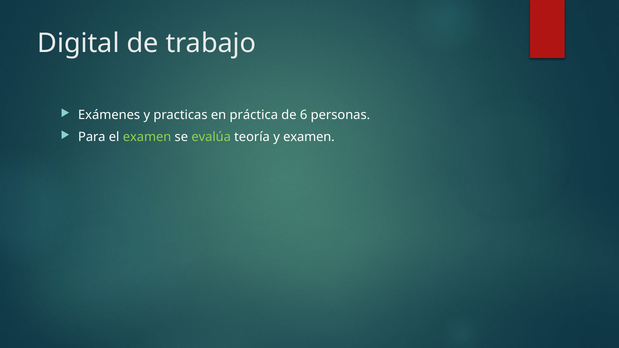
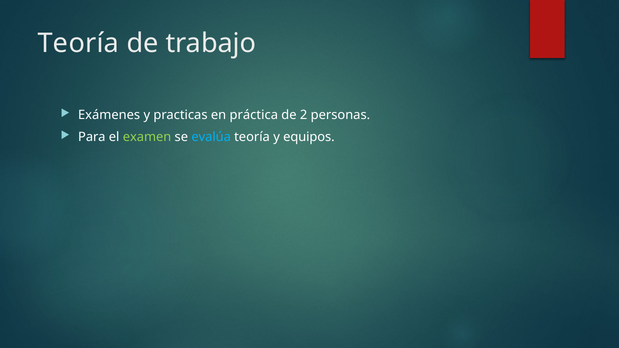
Digital: Digital -> Teoría (78, 43)
6: 6 -> 2 (304, 115)
evalúa colour: light green -> light blue (211, 137)
y examen: examen -> equipos (309, 137)
